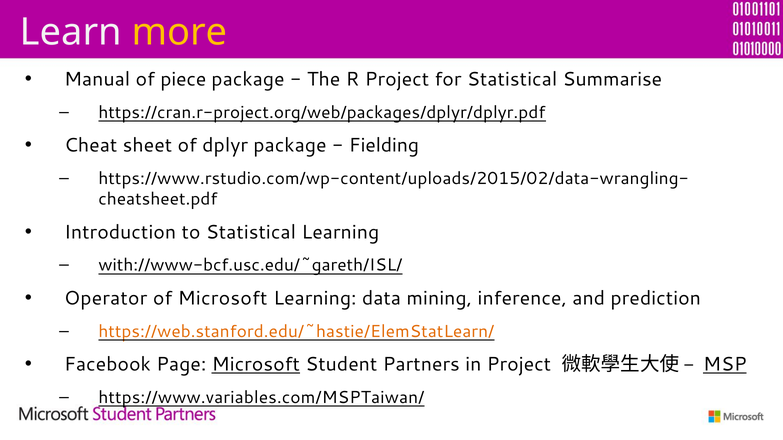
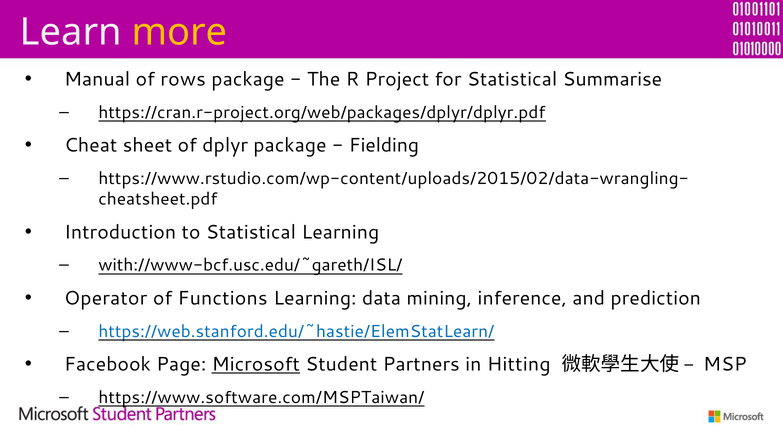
piece: piece -> rows (183, 80)
of Microsoft: Microsoft -> Functions (223, 299)
https://web.stanford.edu/~hastie/ElemStatLearn/ colour: orange -> blue (296, 332)
in Project: Project -> Hitting (519, 365)
MSP underline: present -> none (725, 365)
https://www.variables.com/MSPTaiwan/: https://www.variables.com/MSPTaiwan/ -> https://www.software.com/MSPTaiwan/ (261, 398)
